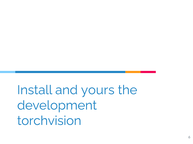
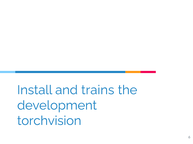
yours: yours -> trains (98, 90)
